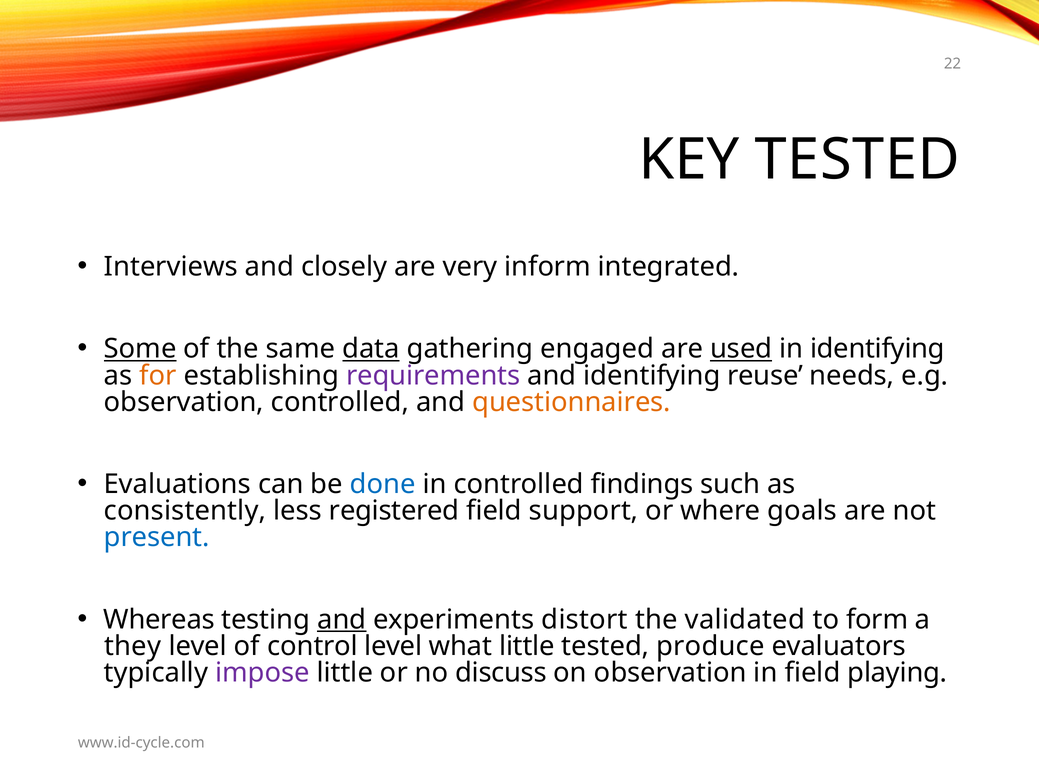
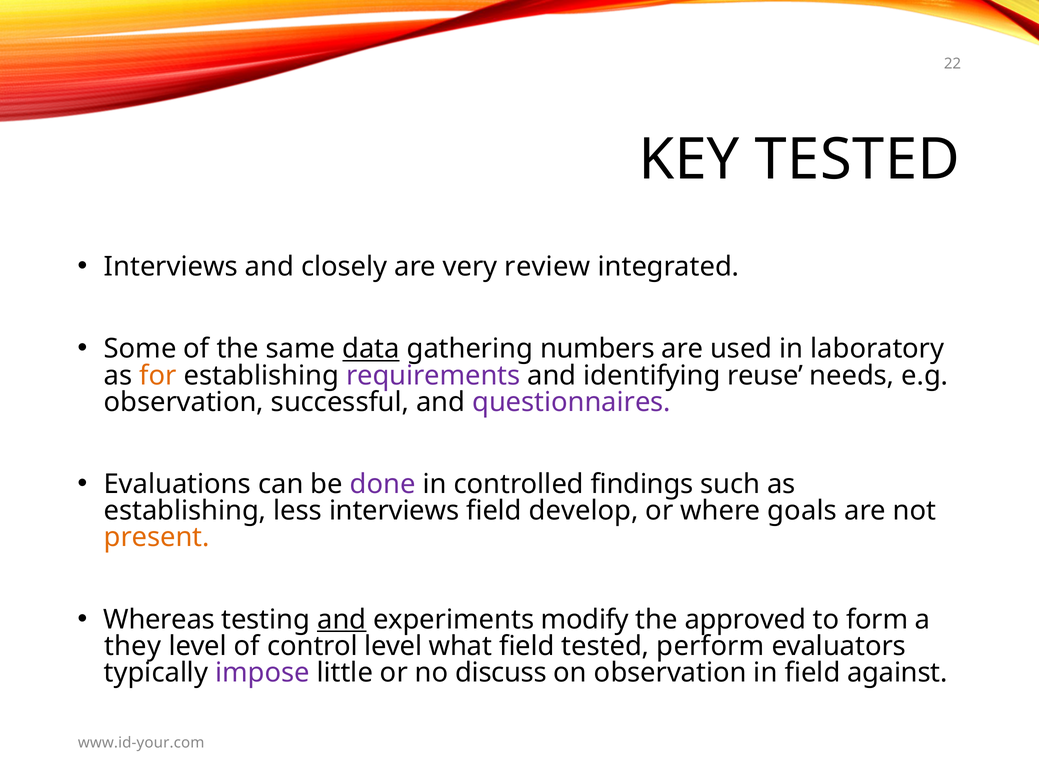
inform: inform -> review (547, 267)
Some underline: present -> none (140, 349)
engaged: engaged -> numbers (597, 349)
used underline: present -> none (741, 349)
in identifying: identifying -> laboratory (877, 349)
observation controlled: controlled -> successful (340, 402)
questionnaires colour: orange -> purple (572, 402)
done colour: blue -> purple (383, 484)
consistently: consistently -> establishing (185, 511)
less registered: registered -> interviews (394, 511)
support: support -> develop (584, 511)
present colour: blue -> orange (157, 538)
distort: distort -> modify (585, 620)
validated: validated -> approved (745, 620)
what little: little -> field (527, 646)
produce: produce -> perform (711, 646)
playing: playing -> against (897, 673)
www.id-cycle.com: www.id-cycle.com -> www.id-your.com (141, 743)
